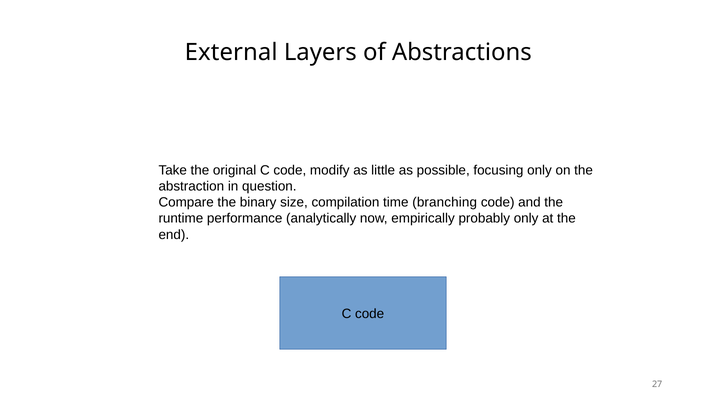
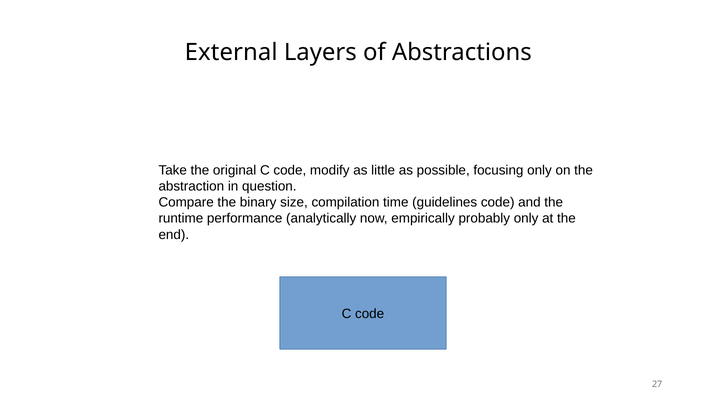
branching: branching -> guidelines (445, 203)
